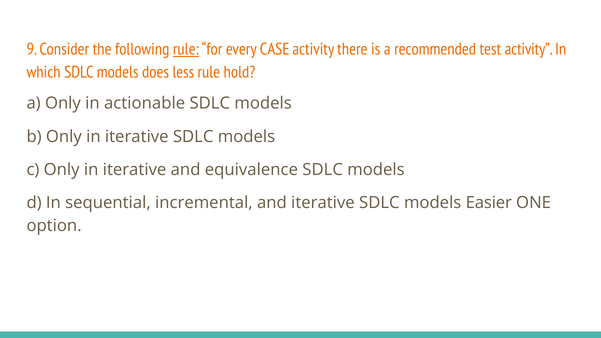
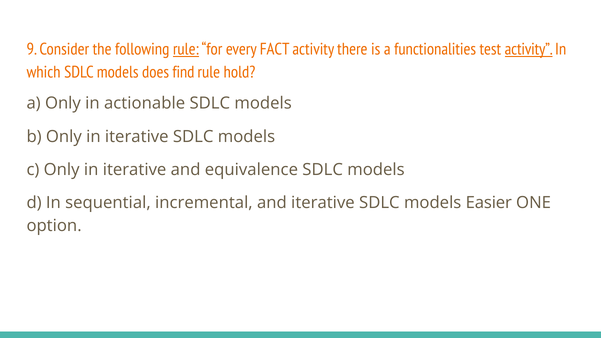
CASE: CASE -> FACT (275, 49)
recommended: recommended -> functionalities (435, 49)
activity underline: none -> present (529, 49)
less: less -> find (183, 72)
